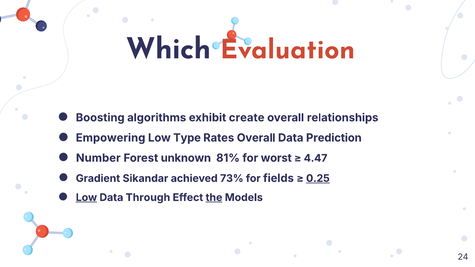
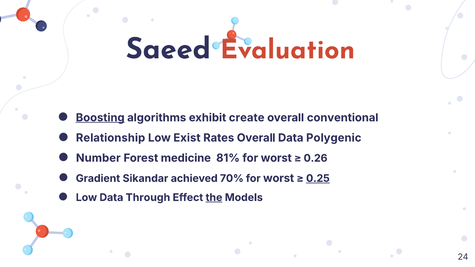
Which: Which -> Saeed (168, 49)
Boosting underline: none -> present (100, 118)
relationships: relationships -> conventional (343, 118)
Empowering: Empowering -> Relationship (111, 138)
Type: Type -> Exist (187, 138)
Prediction: Prediction -> Polygenic (334, 138)
unknown: unknown -> medicine (186, 158)
4.47: 4.47 -> 0.26 (316, 158)
73%: 73% -> 70% (232, 179)
fields: fields -> worst (279, 178)
Low underline: present -> none (86, 198)
